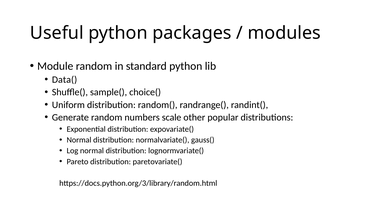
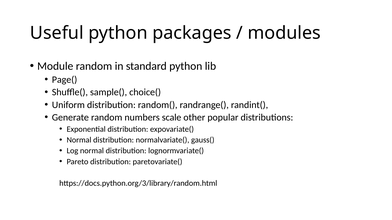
Data(: Data( -> Page( (65, 80)
